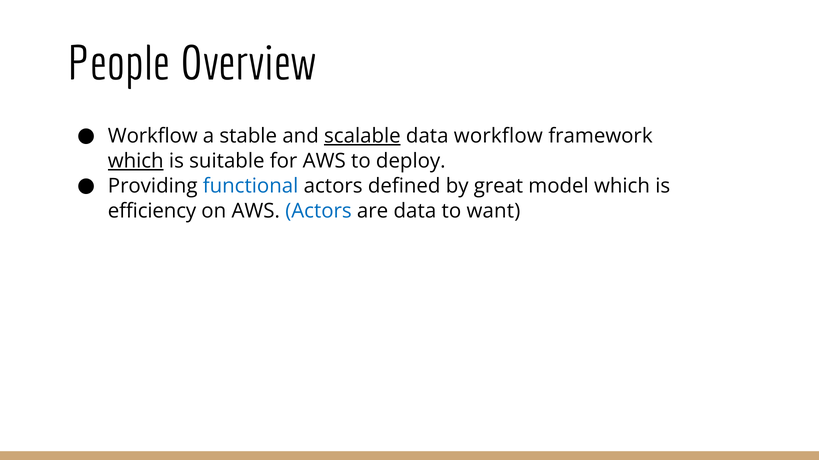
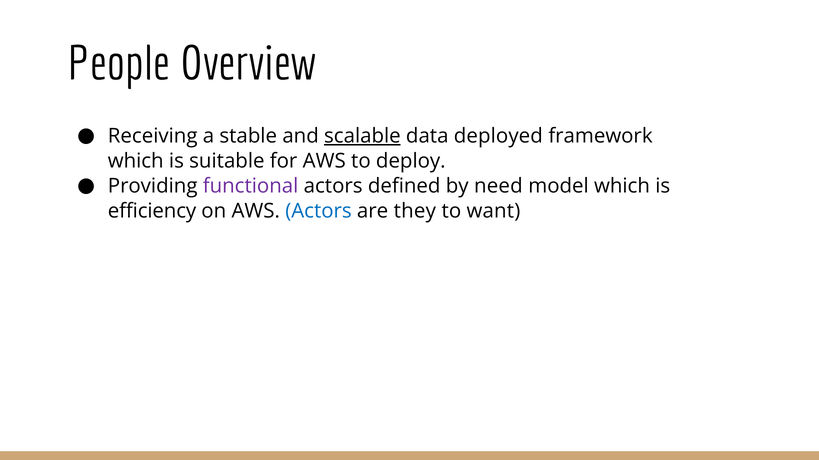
Workflow: Workflow -> Receiving (153, 136)
data workflow: workflow -> deployed (498, 136)
which underline: present -> none (136, 161)
functional colour: blue -> purple (251, 186)
great: great -> need (498, 186)
are data: data -> they (415, 211)
